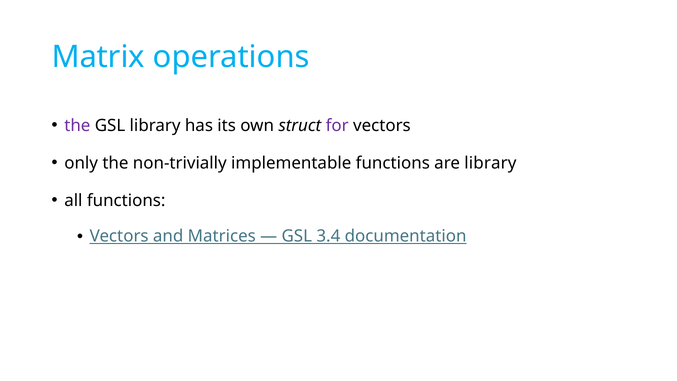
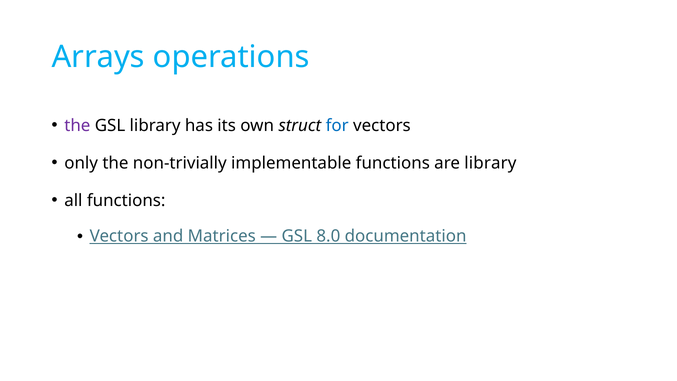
Matrix: Matrix -> Arrays (98, 57)
for colour: purple -> blue (337, 125)
3.4: 3.4 -> 8.0 (328, 236)
